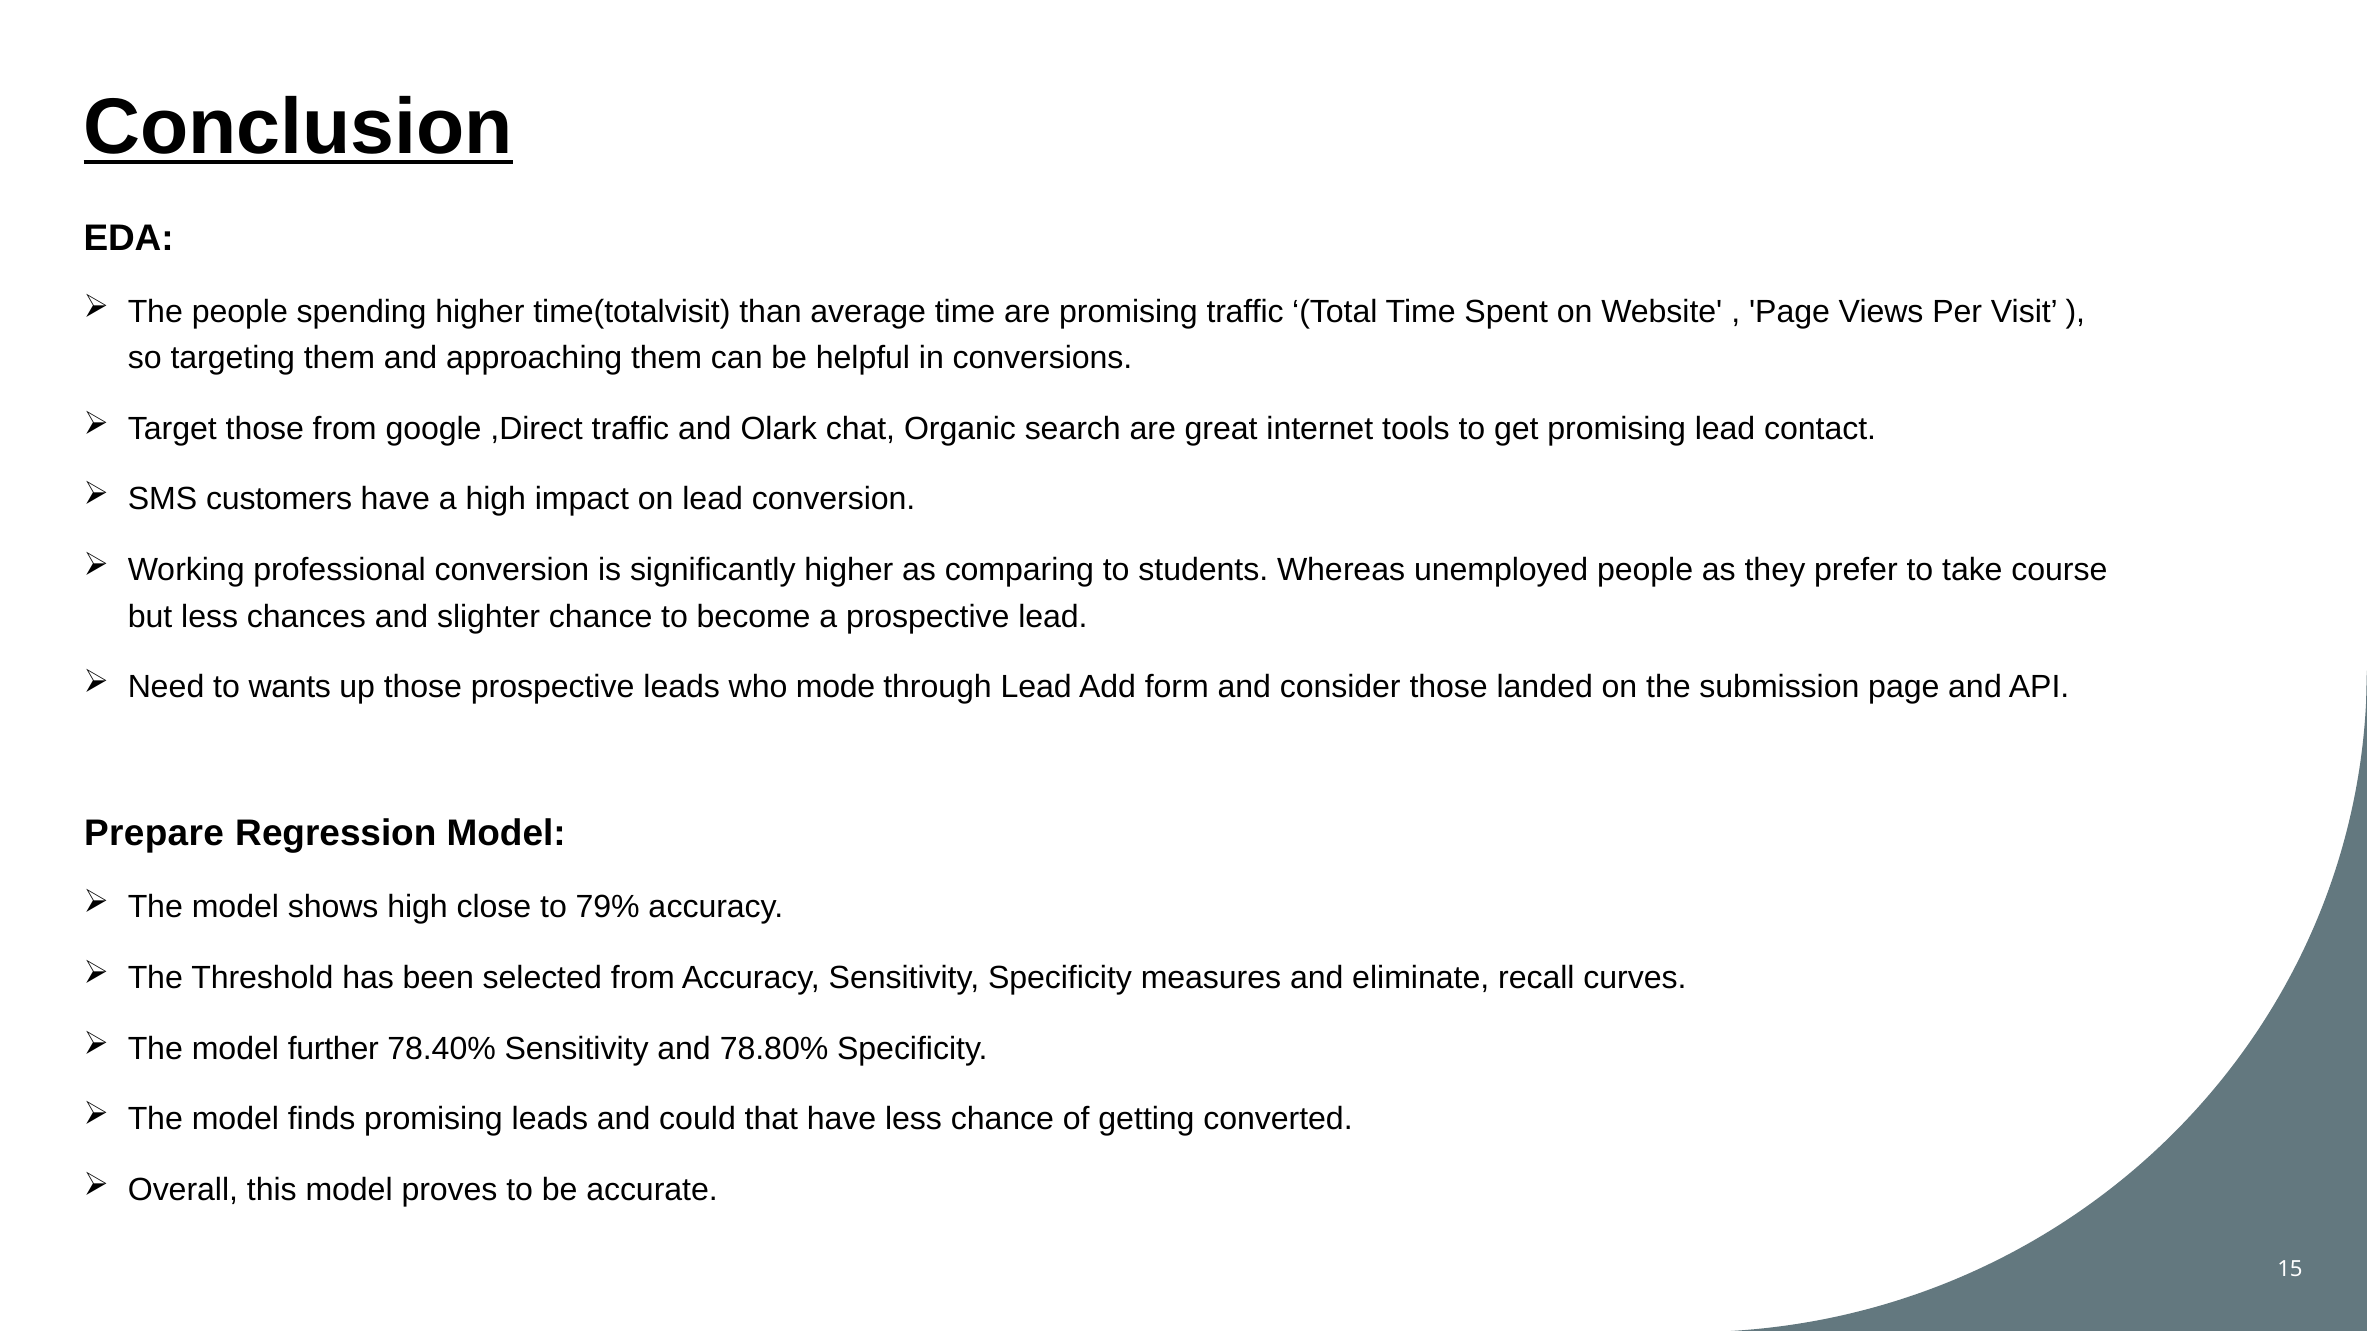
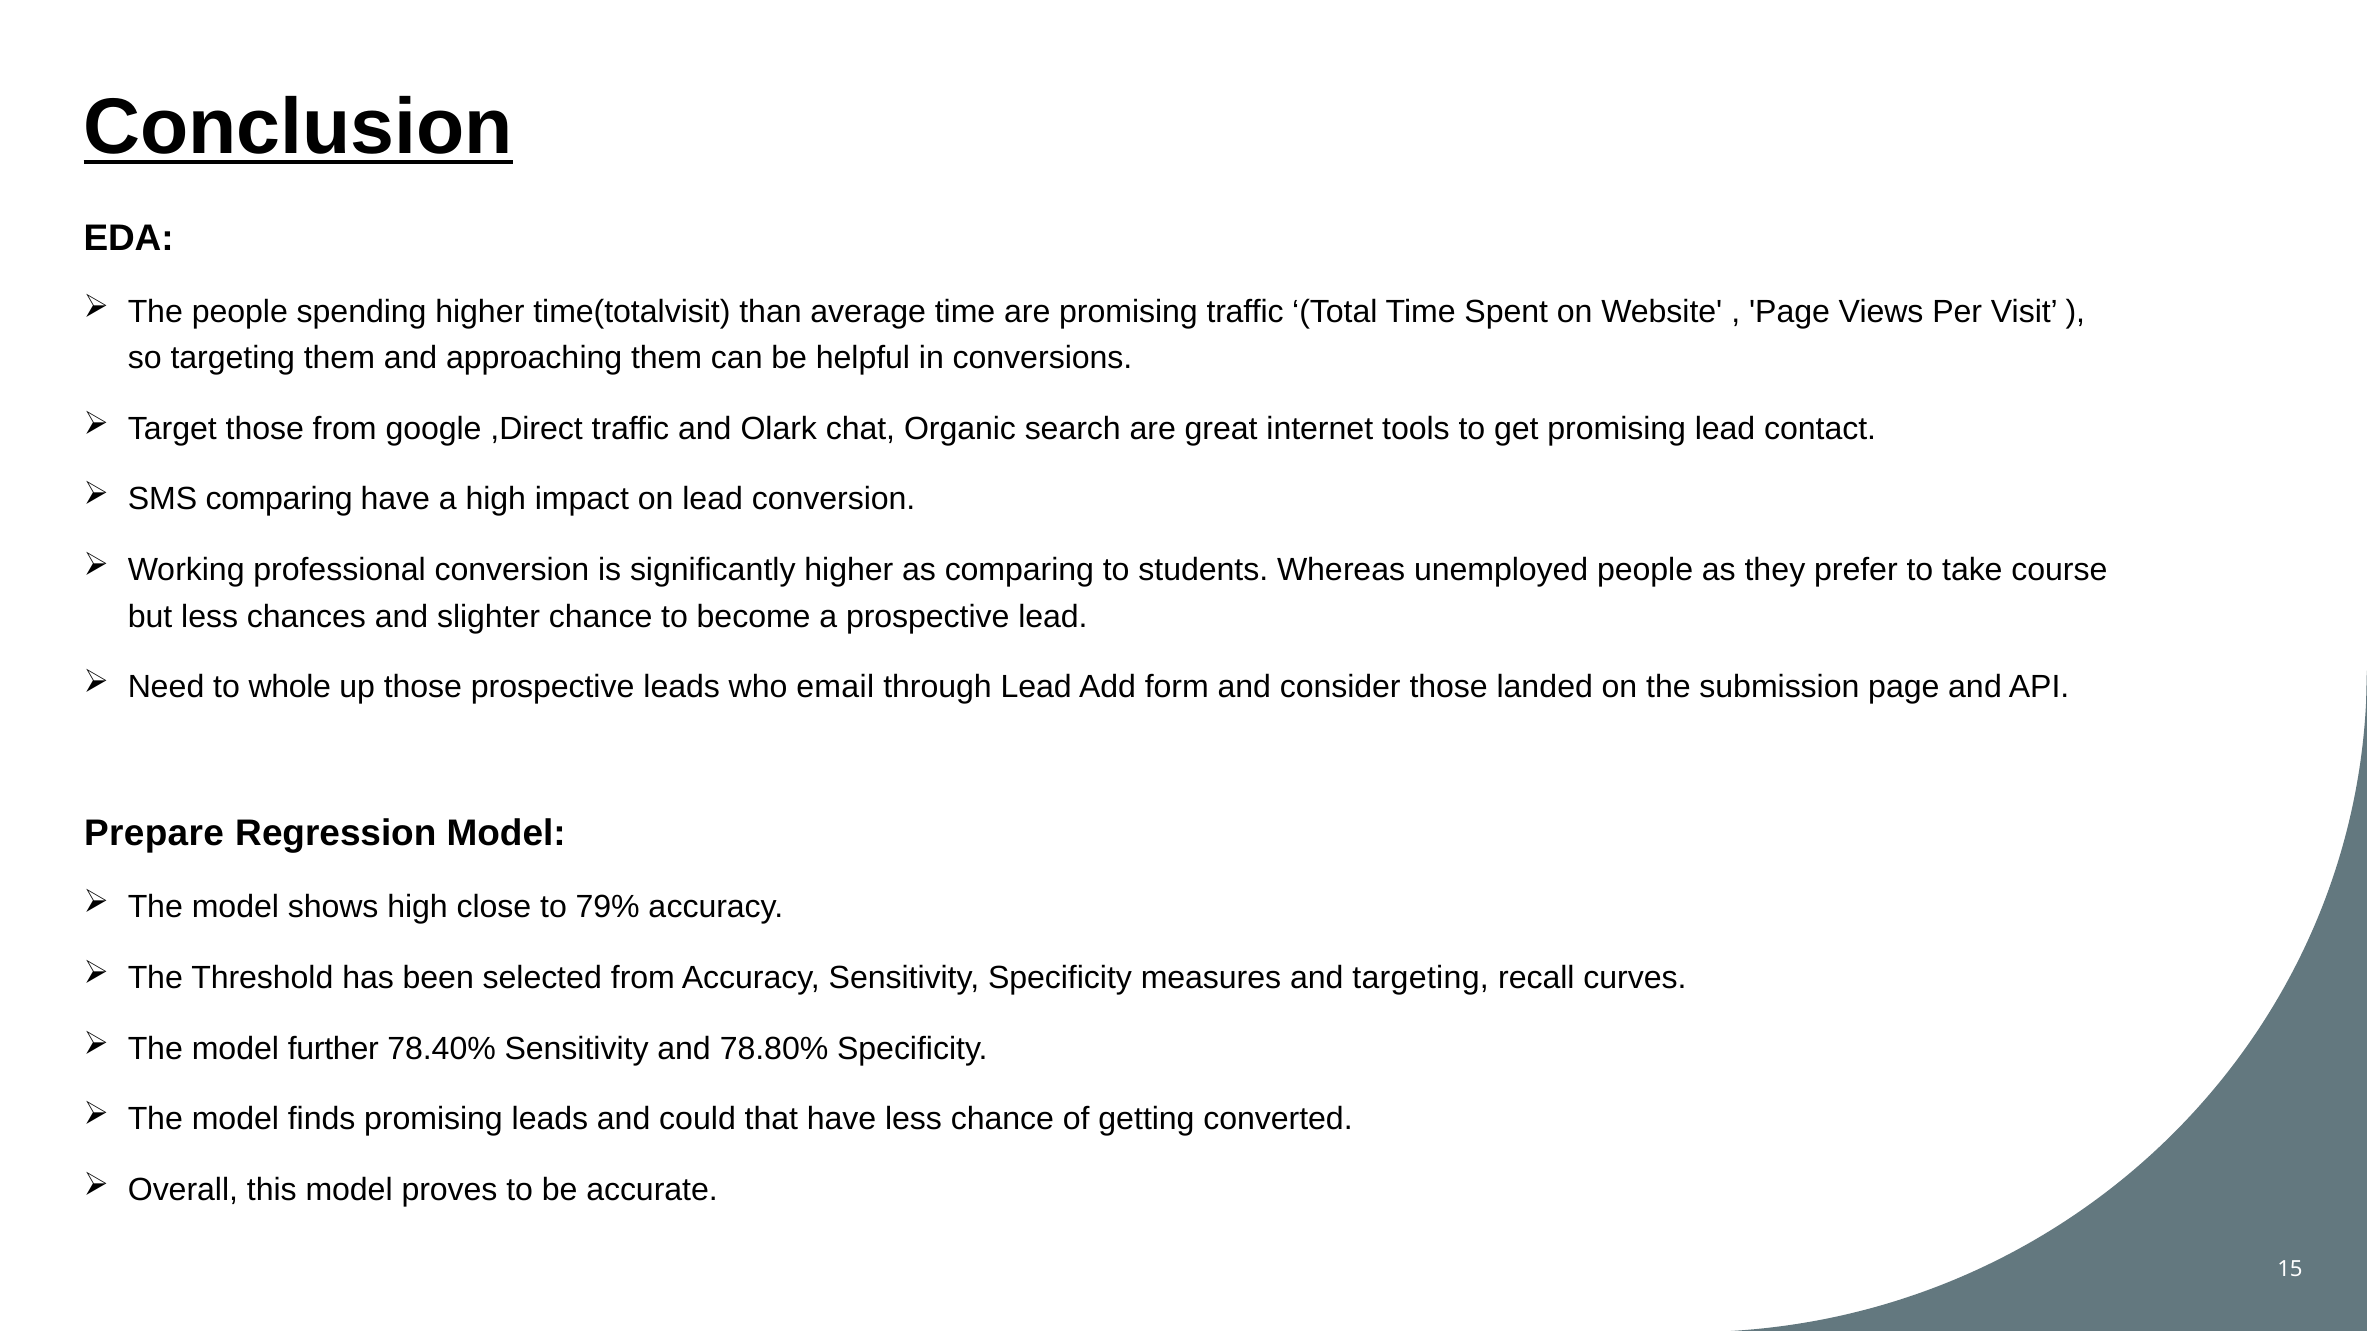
SMS customers: customers -> comparing (279, 500)
wants: wants -> whole (290, 687)
mode: mode -> email (835, 687)
and eliminate: eliminate -> targeting (1421, 978)
